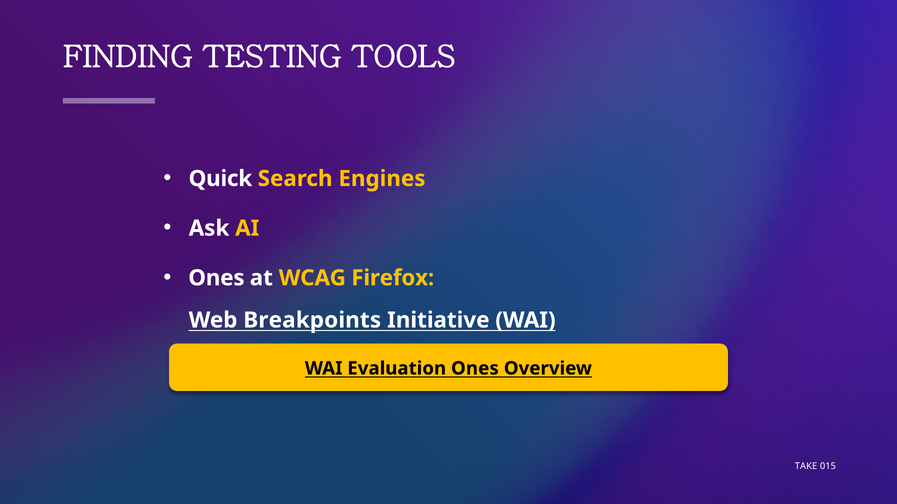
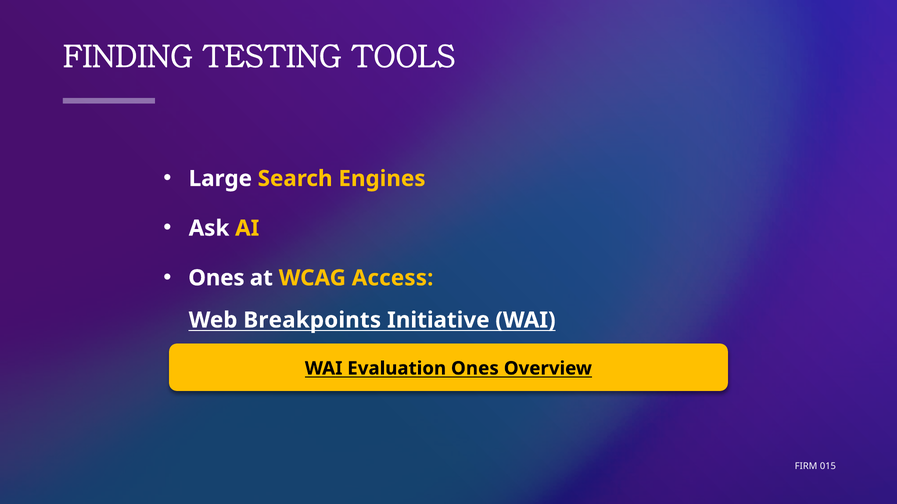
Quick: Quick -> Large (220, 179)
Firefox: Firefox -> Access (393, 278)
TAKE: TAKE -> FIRM (806, 467)
